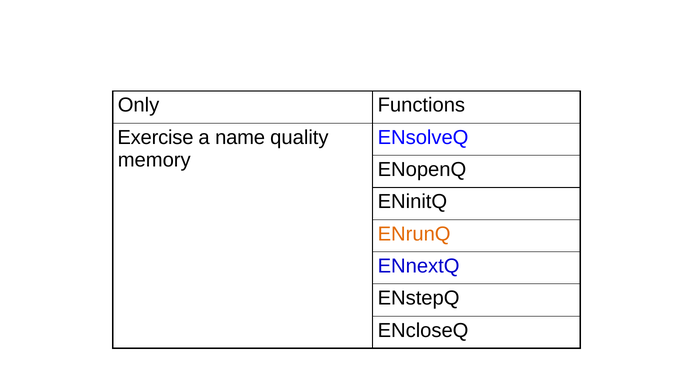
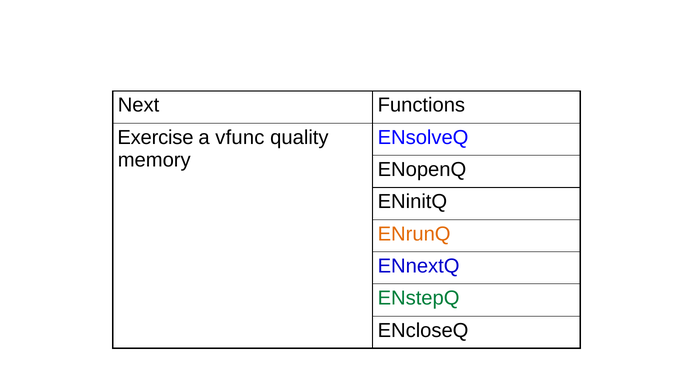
Only: Only -> Next (139, 105)
name: name -> vfunc (240, 137)
ENstepQ colour: black -> green (419, 298)
